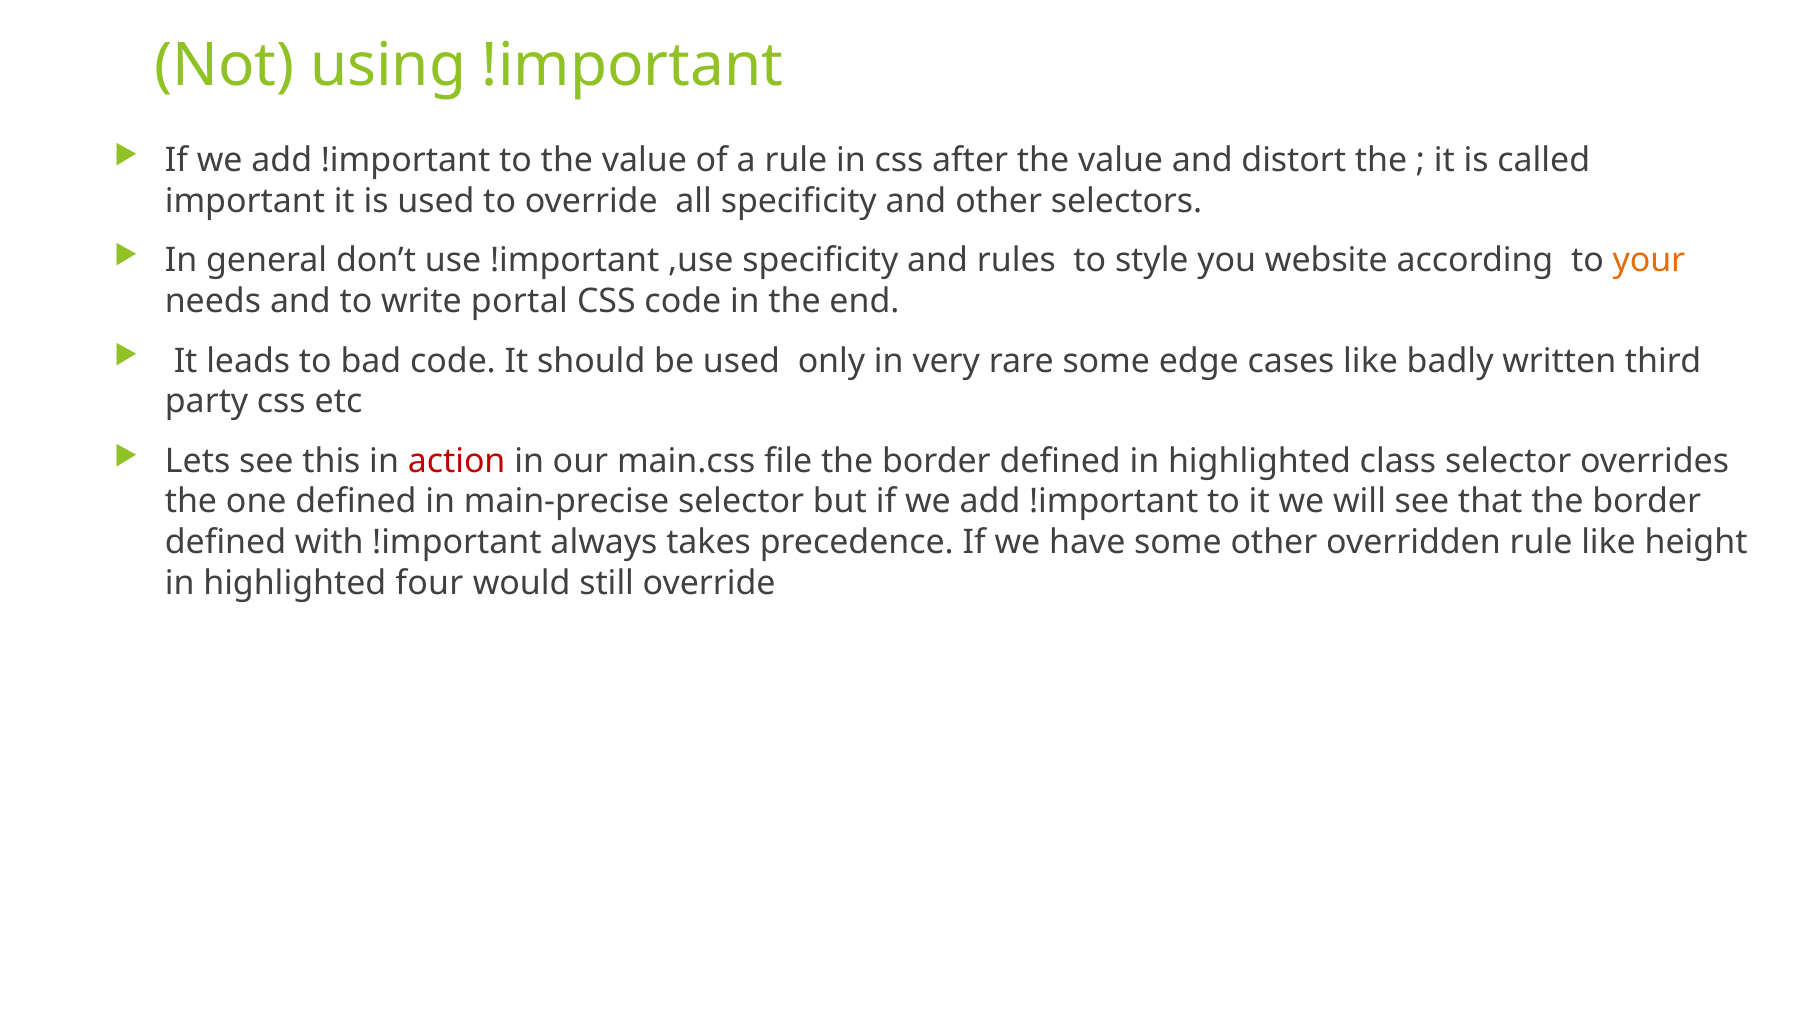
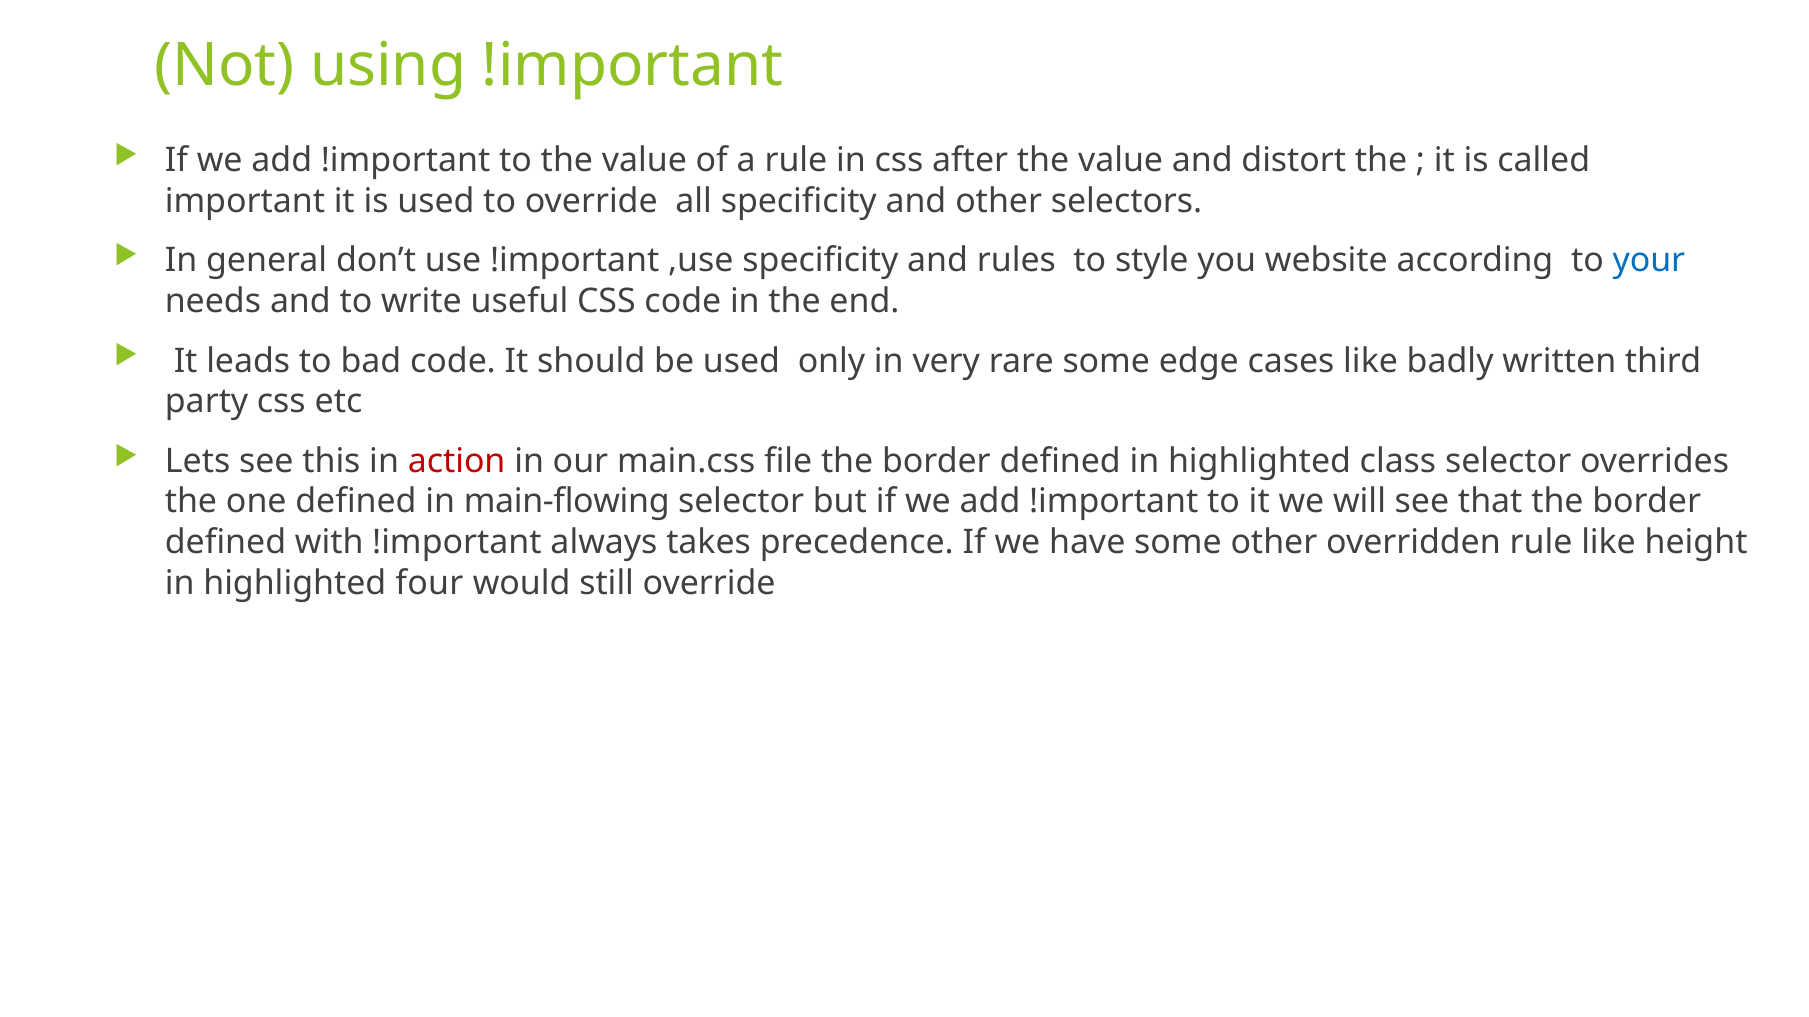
your colour: orange -> blue (1649, 261)
portal: portal -> useful (520, 301)
main-precise: main-precise -> main-flowing (567, 502)
